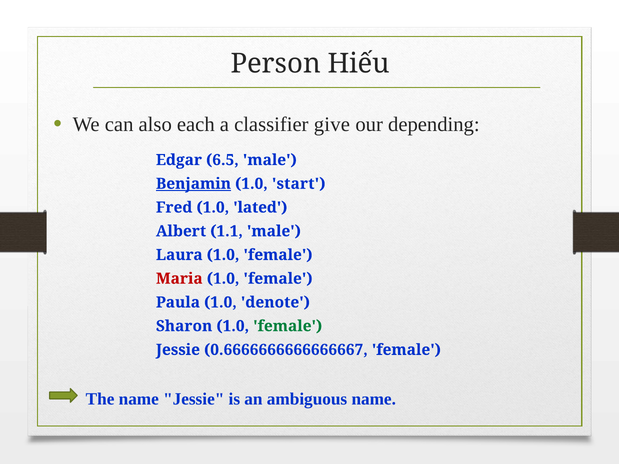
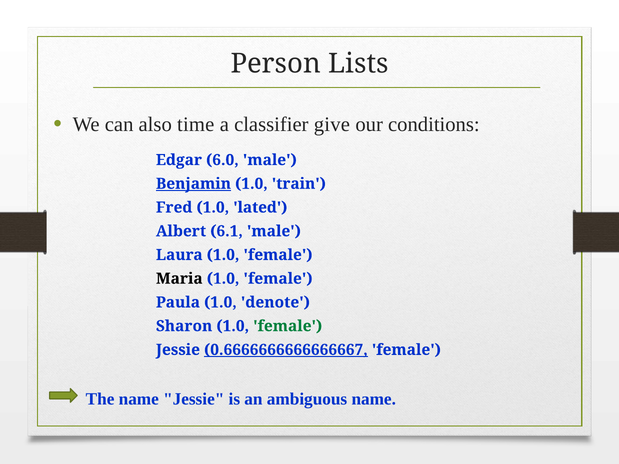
Hiếu: Hiếu -> Lists (358, 64)
each: each -> time (196, 125)
depending: depending -> conditions (434, 125)
6.5: 6.5 -> 6.0 (222, 160)
start: start -> train (299, 184)
1.1: 1.1 -> 6.1 (227, 231)
Maria colour: red -> black (179, 279)
0.6666666666666667 underline: none -> present (286, 350)
